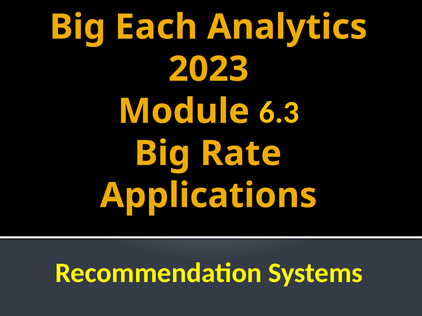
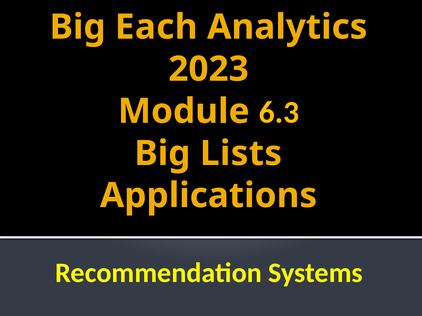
Rate: Rate -> Lists (241, 154)
